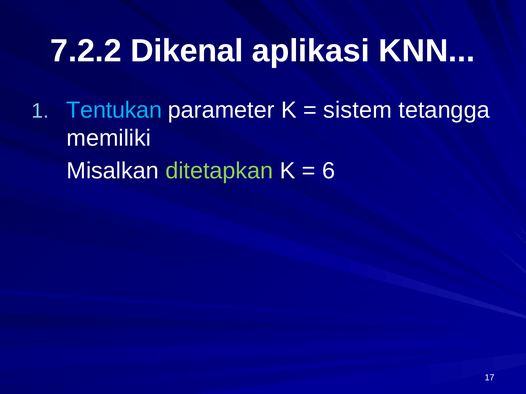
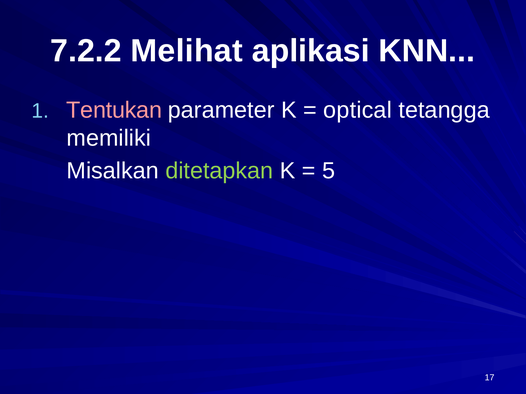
Dikenal: Dikenal -> Melihat (187, 51)
Tentukan colour: light blue -> pink (114, 110)
sistem: sistem -> optical (358, 110)
6: 6 -> 5 (329, 171)
